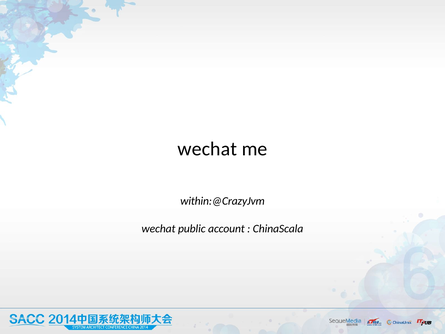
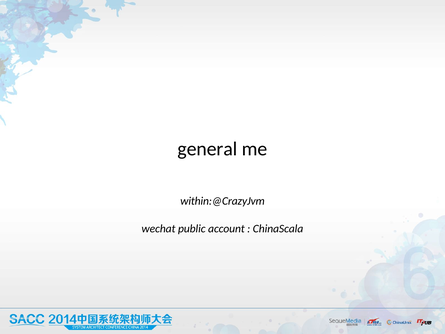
wechat: wechat -> general (207, 149)
